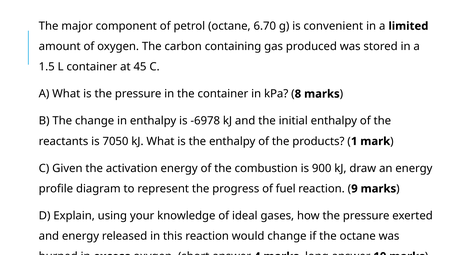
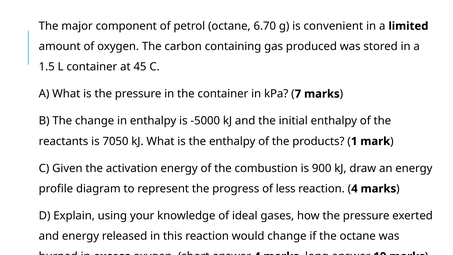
8: 8 -> 7 (298, 94)
-6978: -6978 -> -5000 (205, 121)
fuel: fuel -> less (286, 189)
9: 9 -> 4 (354, 189)
